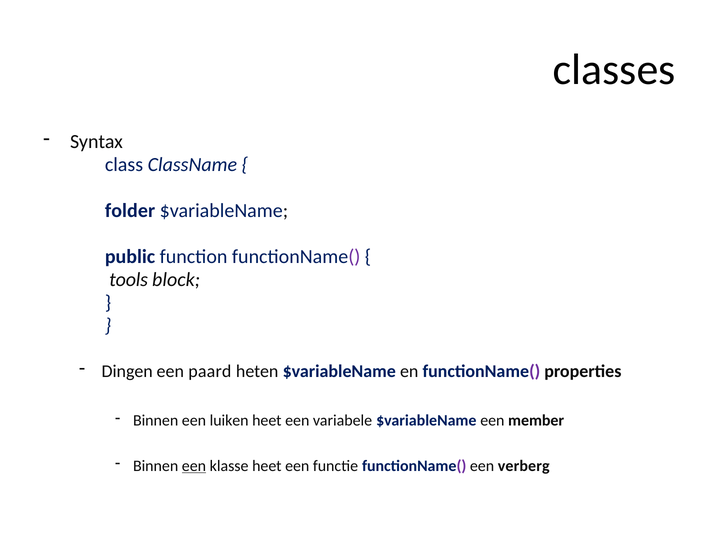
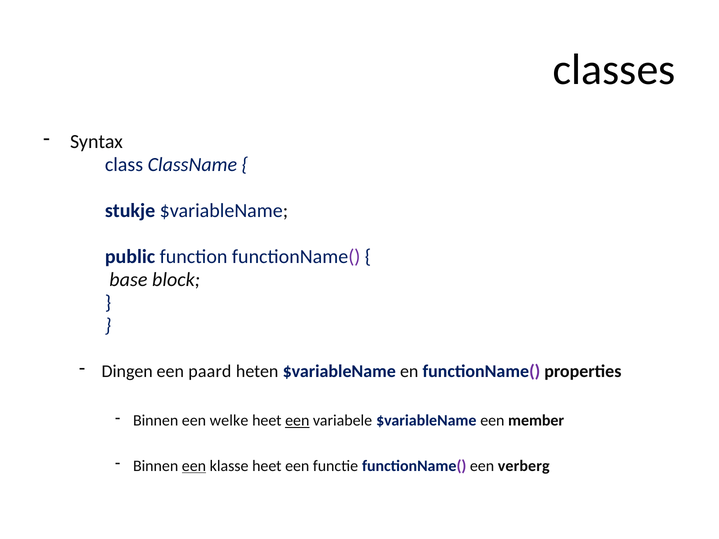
folder: folder -> stukje (130, 211)
tools: tools -> base (128, 280)
luiken: luiken -> welke (229, 421)
een underline: none -> present (297, 421)
